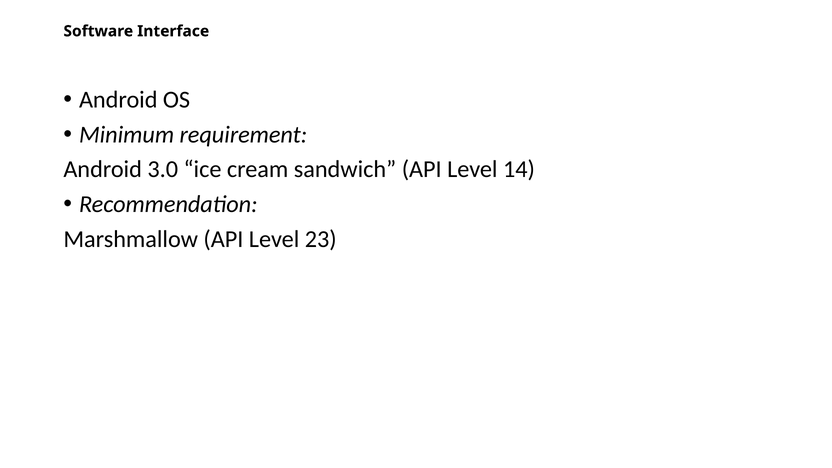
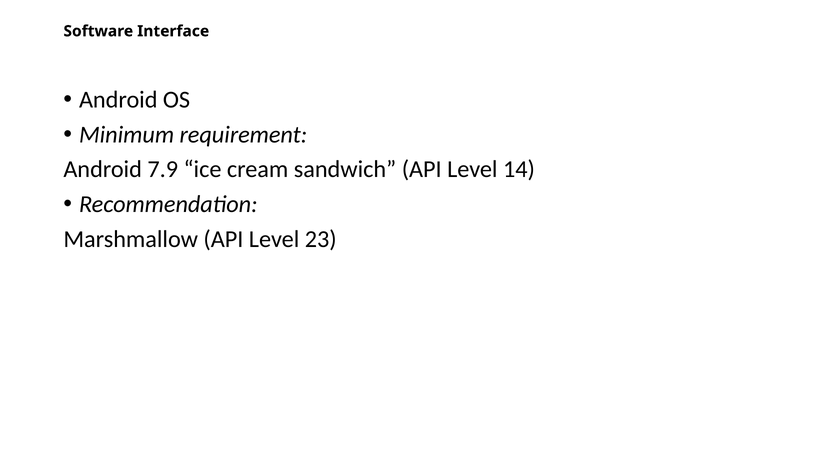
3.0: 3.0 -> 7.9 (163, 169)
